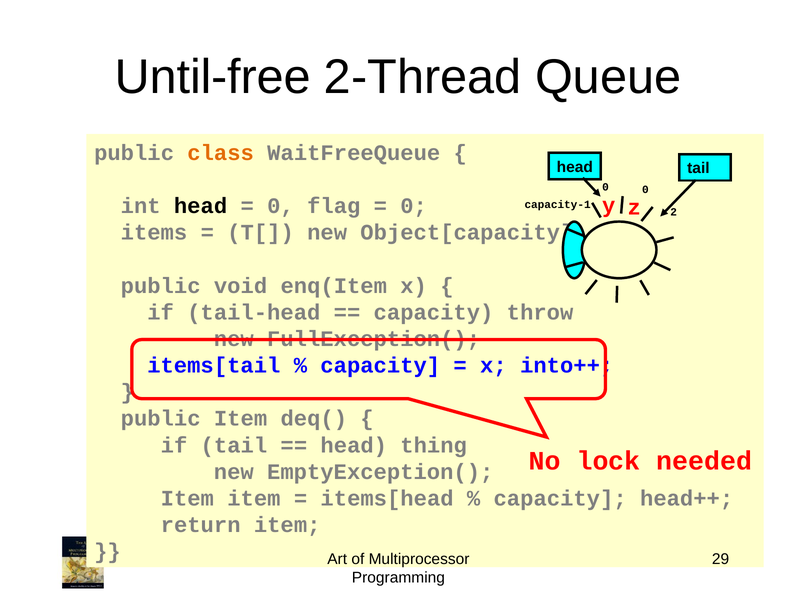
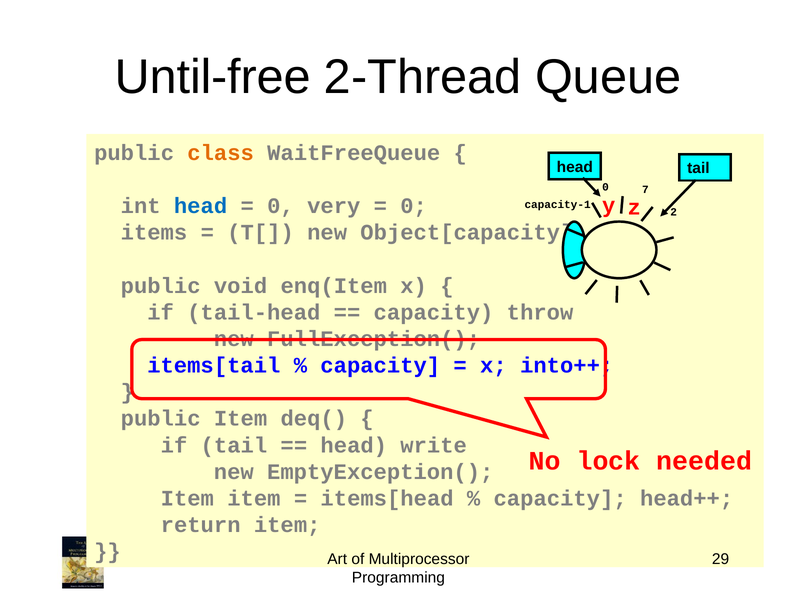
0 0: 0 -> 7 (645, 189)
head colour: black -> blue (201, 206)
flag: flag -> very (334, 206)
thing: thing -> write (434, 445)
